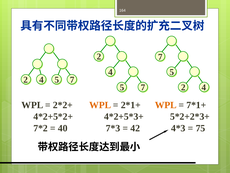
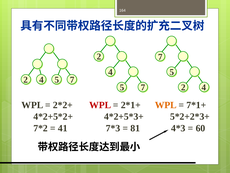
WPL colour: orange -> red (100, 105)
40: 40 -> 41 (63, 128)
42: 42 -> 81 (135, 128)
75: 75 -> 60 (200, 128)
